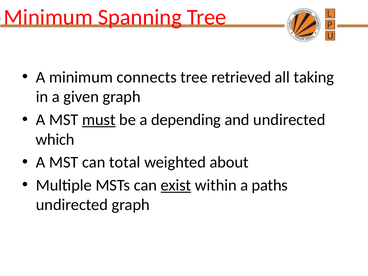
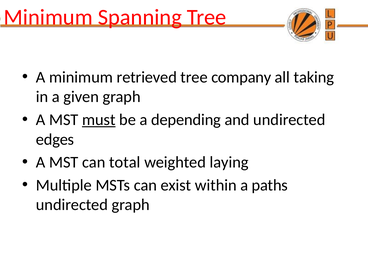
connects: connects -> retrieved (147, 77)
retrieved: retrieved -> company (241, 77)
which: which -> edges (55, 139)
about: about -> laying (229, 162)
exist underline: present -> none (176, 185)
